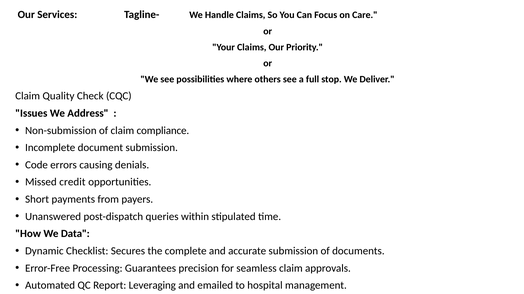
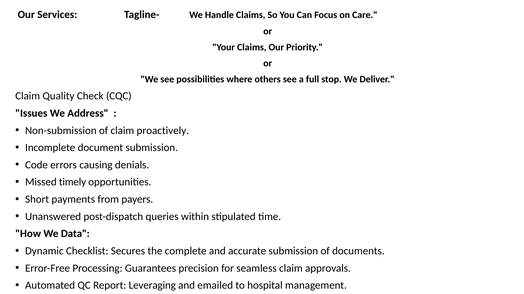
compliance: compliance -> proactively (163, 131)
credit: credit -> timely (73, 183)
